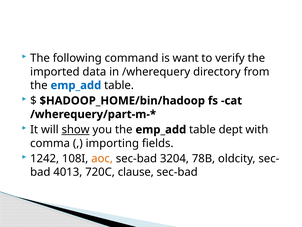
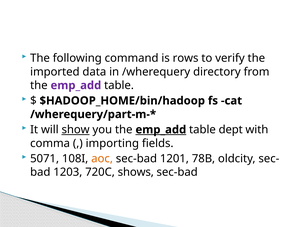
want: want -> rows (186, 58)
emp_add colour: blue -> purple (76, 85)
emp_add underline: none -> present (161, 129)
1242: 1242 -> 5071 (45, 158)
3204: 3204 -> 1201 (174, 158)
4013: 4013 -> 1203 (68, 172)
clause: clause -> shows (136, 172)
